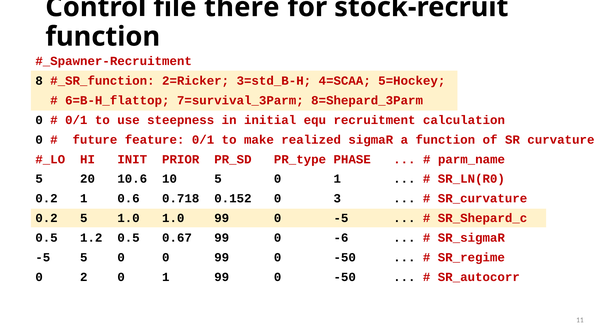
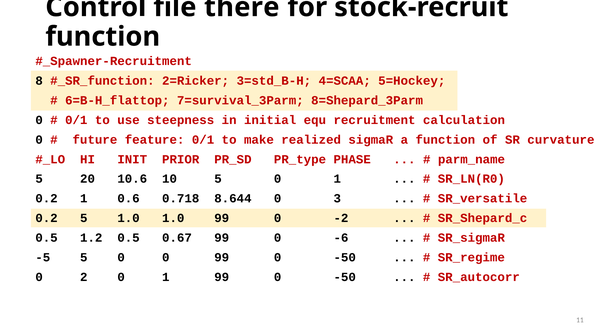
0.152: 0.152 -> 8.644 (233, 198)
SR_curvature: SR_curvature -> SR_versatile (483, 198)
0 -5: -5 -> -2 (341, 218)
